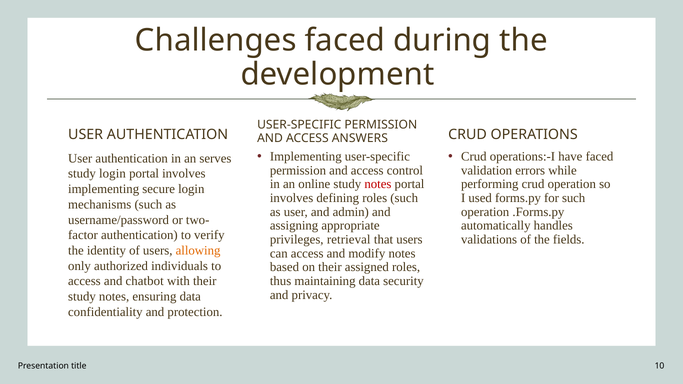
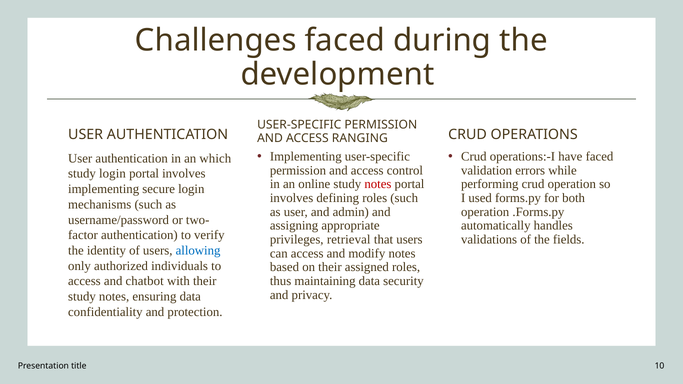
ANSWERS: ANSWERS -> RANGING (360, 138)
serves: serves -> which (215, 158)
for such: such -> both (574, 198)
allowing colour: orange -> blue (198, 251)
